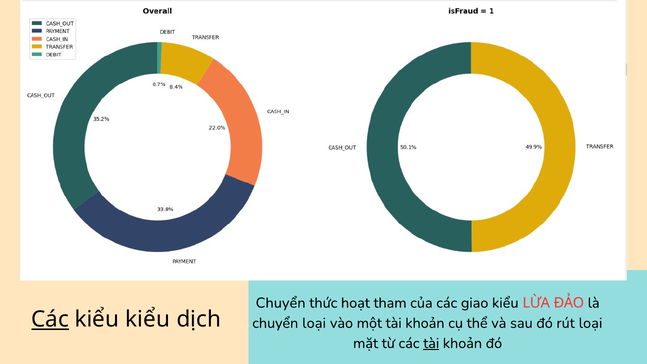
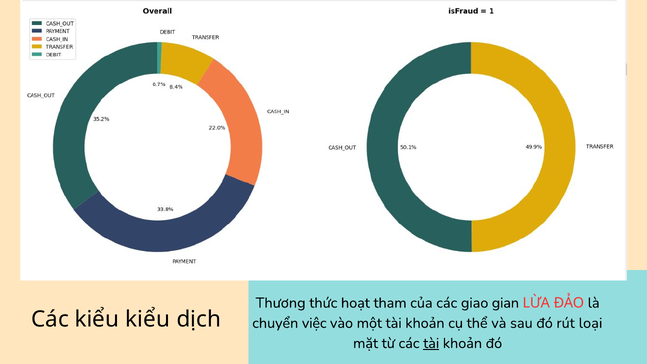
Chuyển: Chuyển -> Thương (281, 303)
giao kiểu: kiểu -> gian (505, 303)
Các underline: present -> none (50, 319)
chuyển loại: loại -> việc (314, 323)
